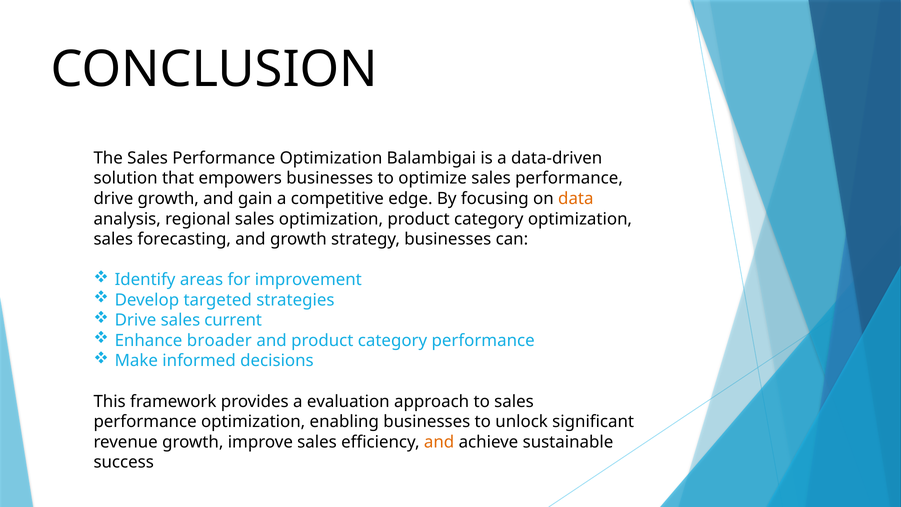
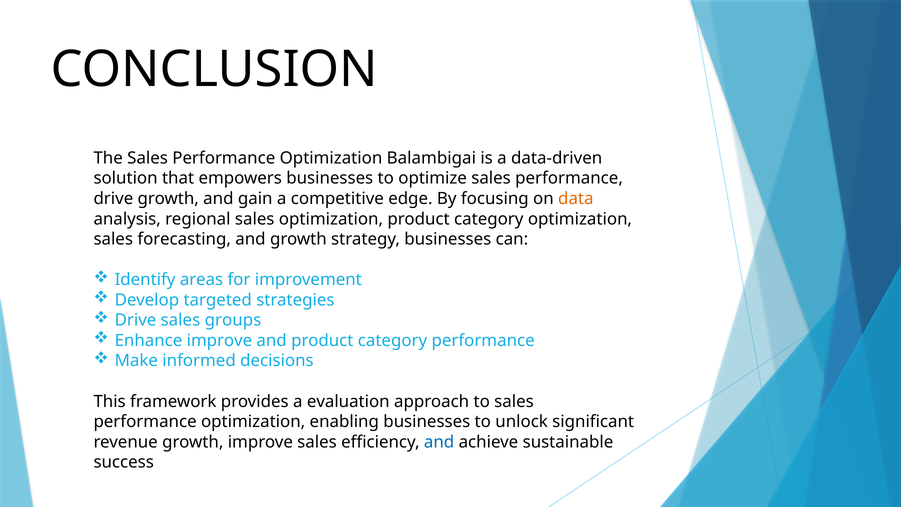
current: current -> groups (233, 320)
Enhance broader: broader -> improve (219, 340)
and colour: orange -> blue (439, 442)
